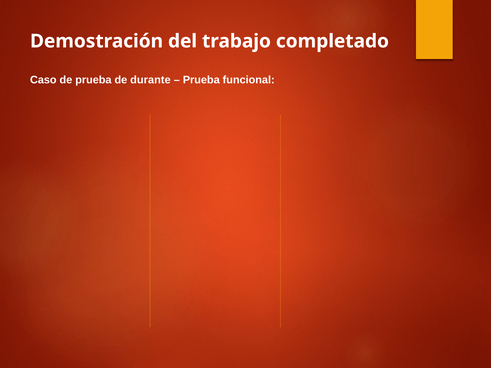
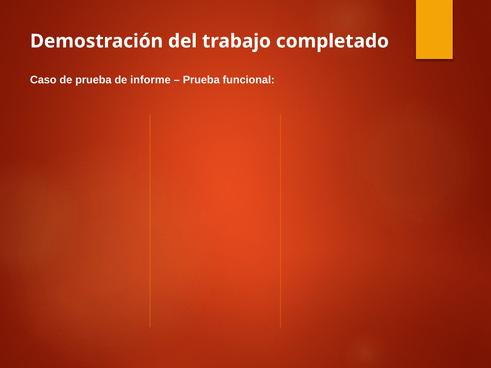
durante: durante -> informe (150, 80)
